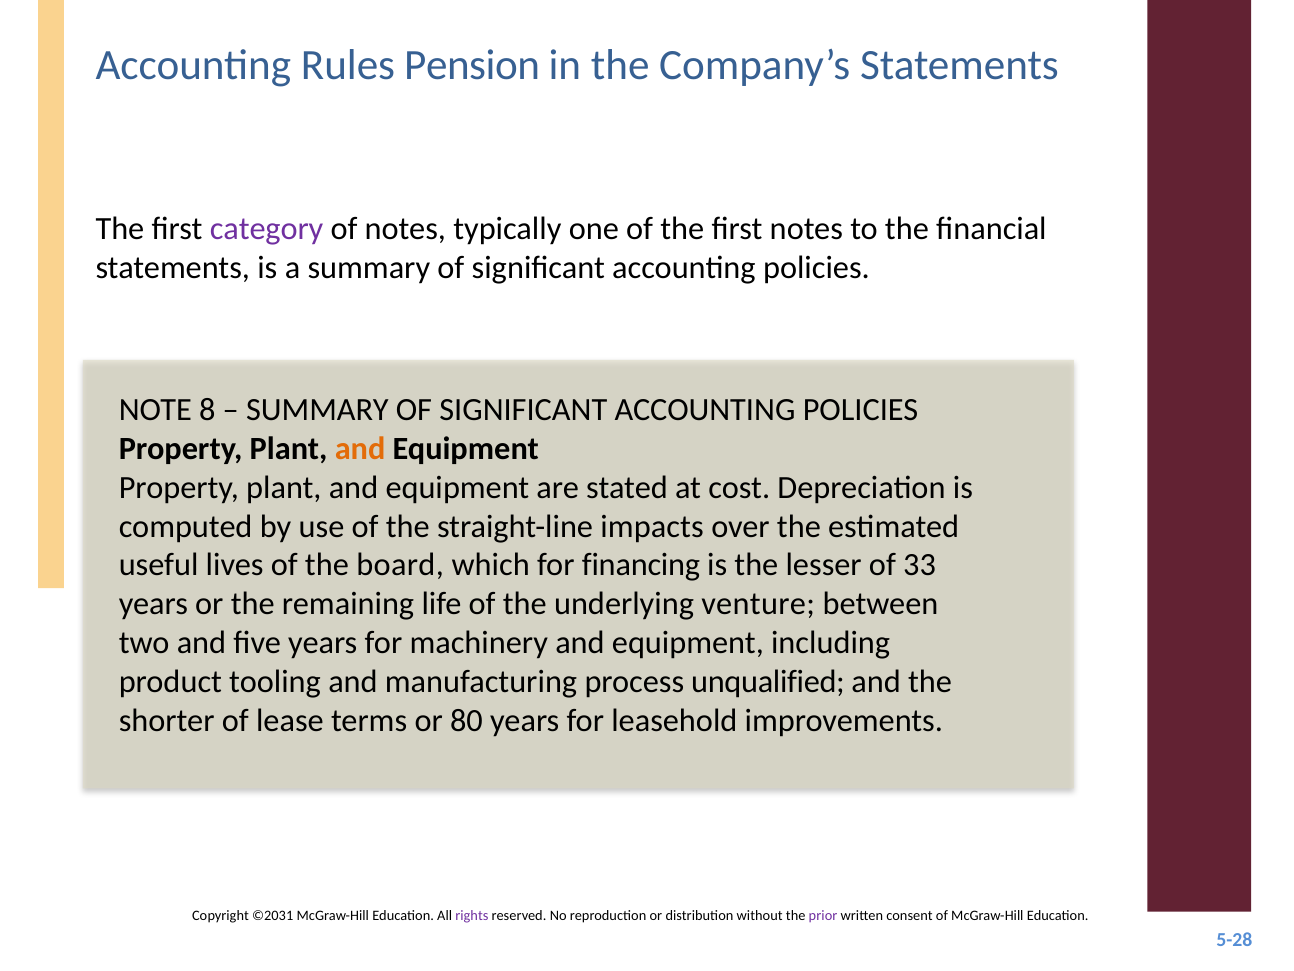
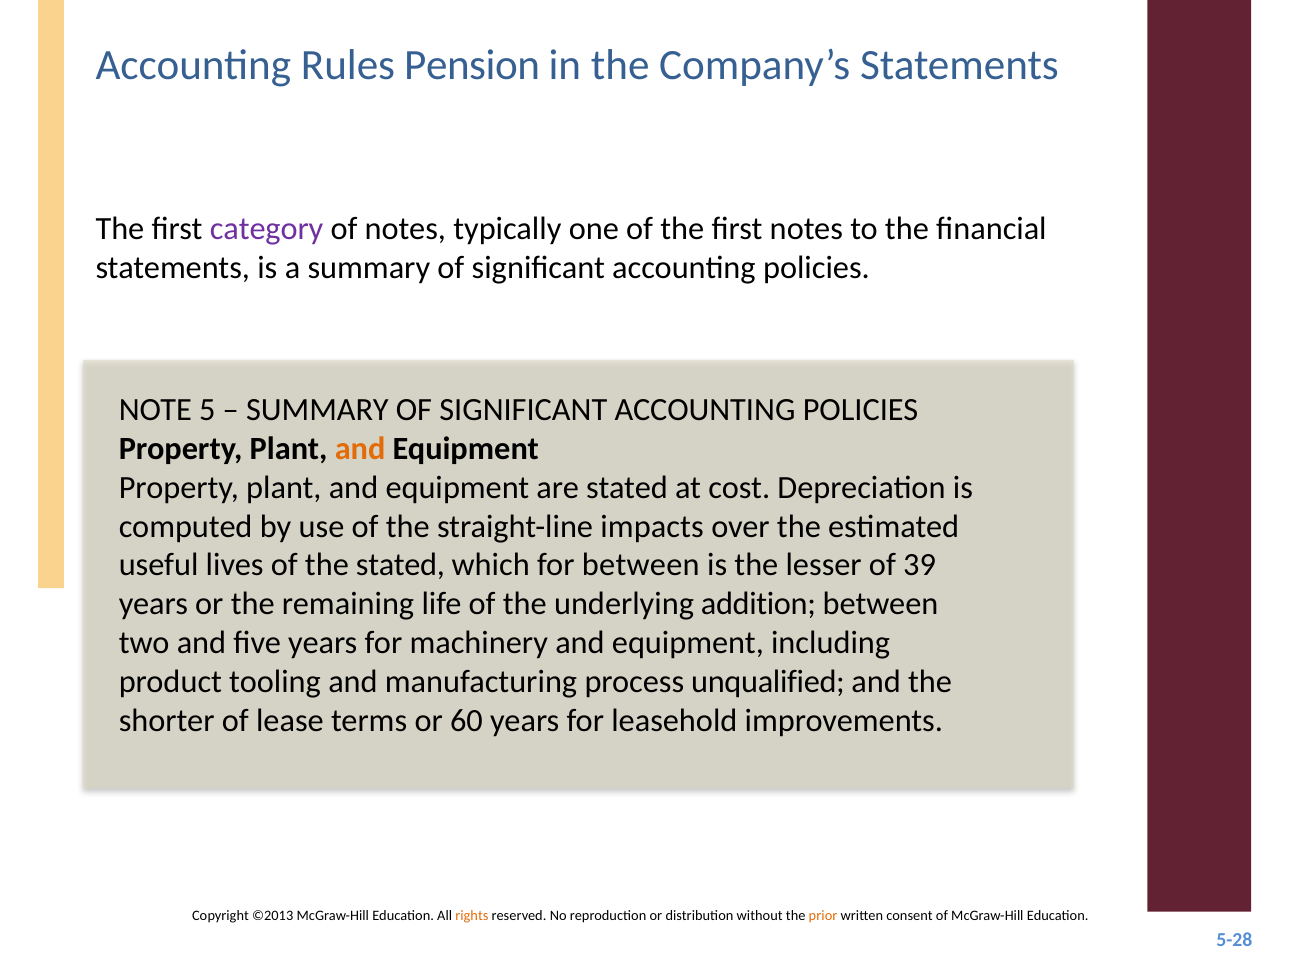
8: 8 -> 5 (207, 410)
the board: board -> stated (400, 565)
for financing: financing -> between (641, 565)
33: 33 -> 39 (920, 565)
venture: venture -> addition (758, 604)
80: 80 -> 60 (466, 720)
©2031: ©2031 -> ©2013 (273, 916)
rights colour: purple -> orange (472, 916)
prior colour: purple -> orange (823, 916)
